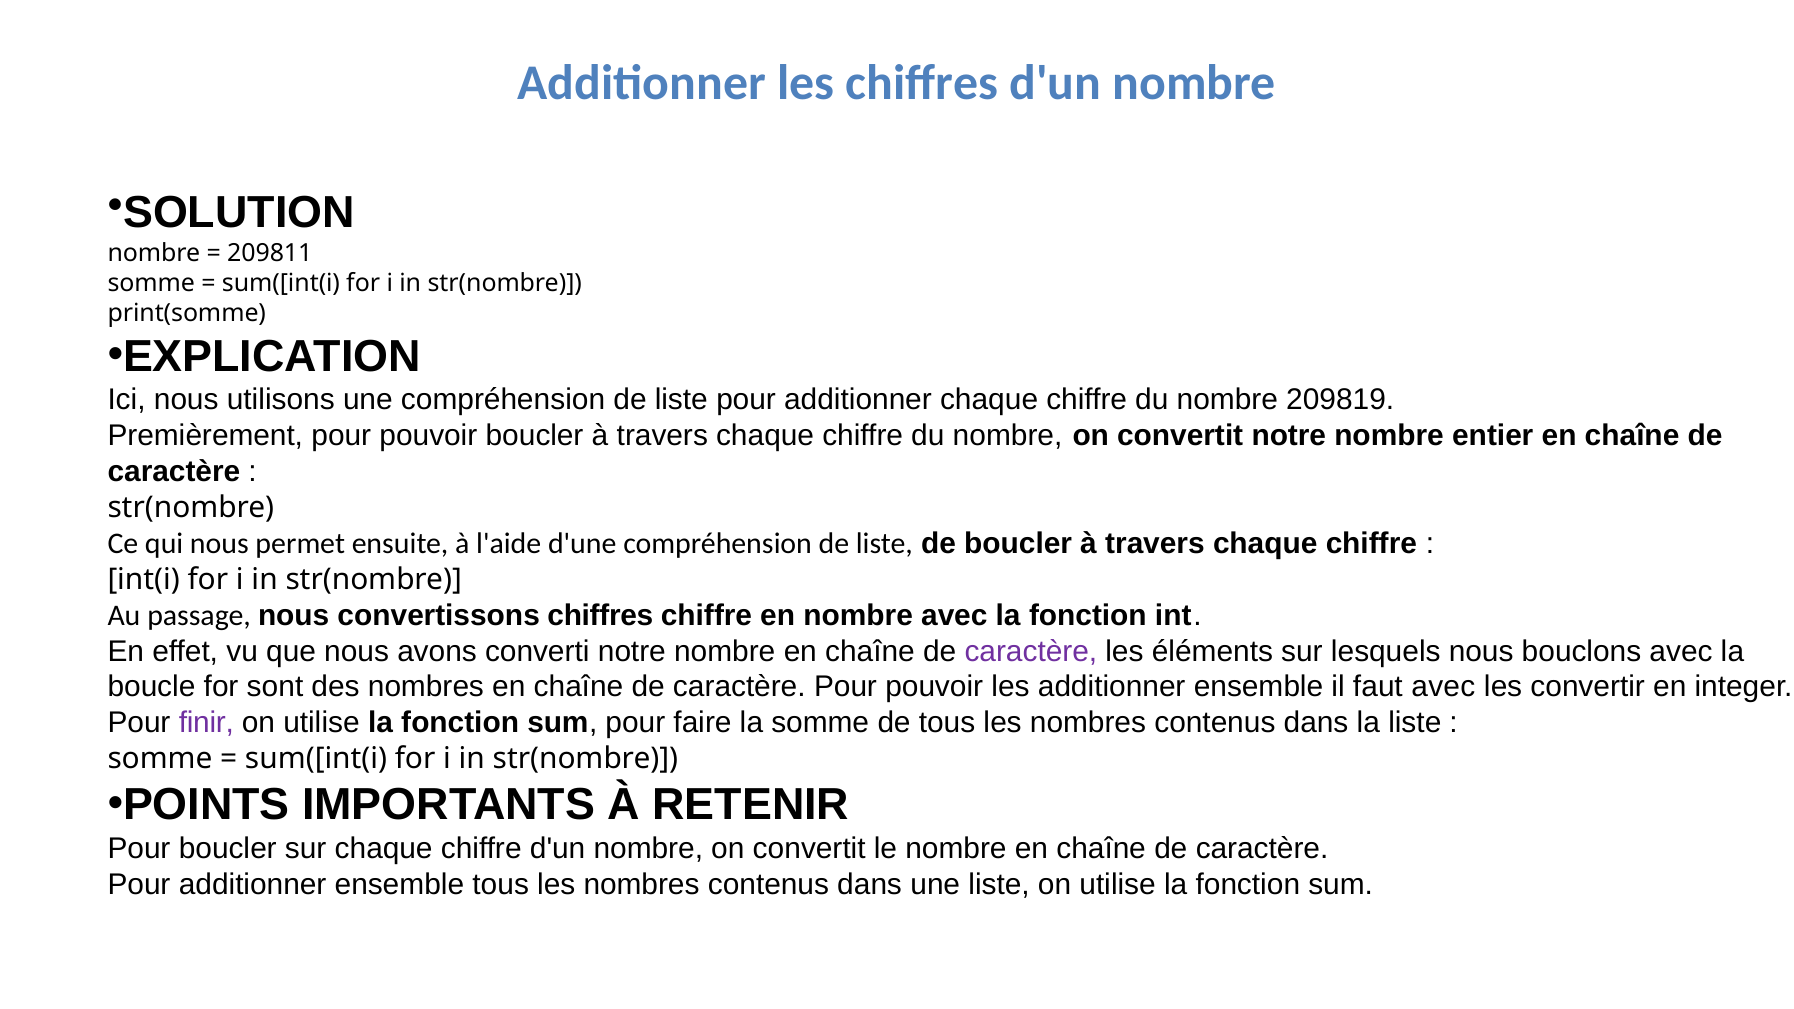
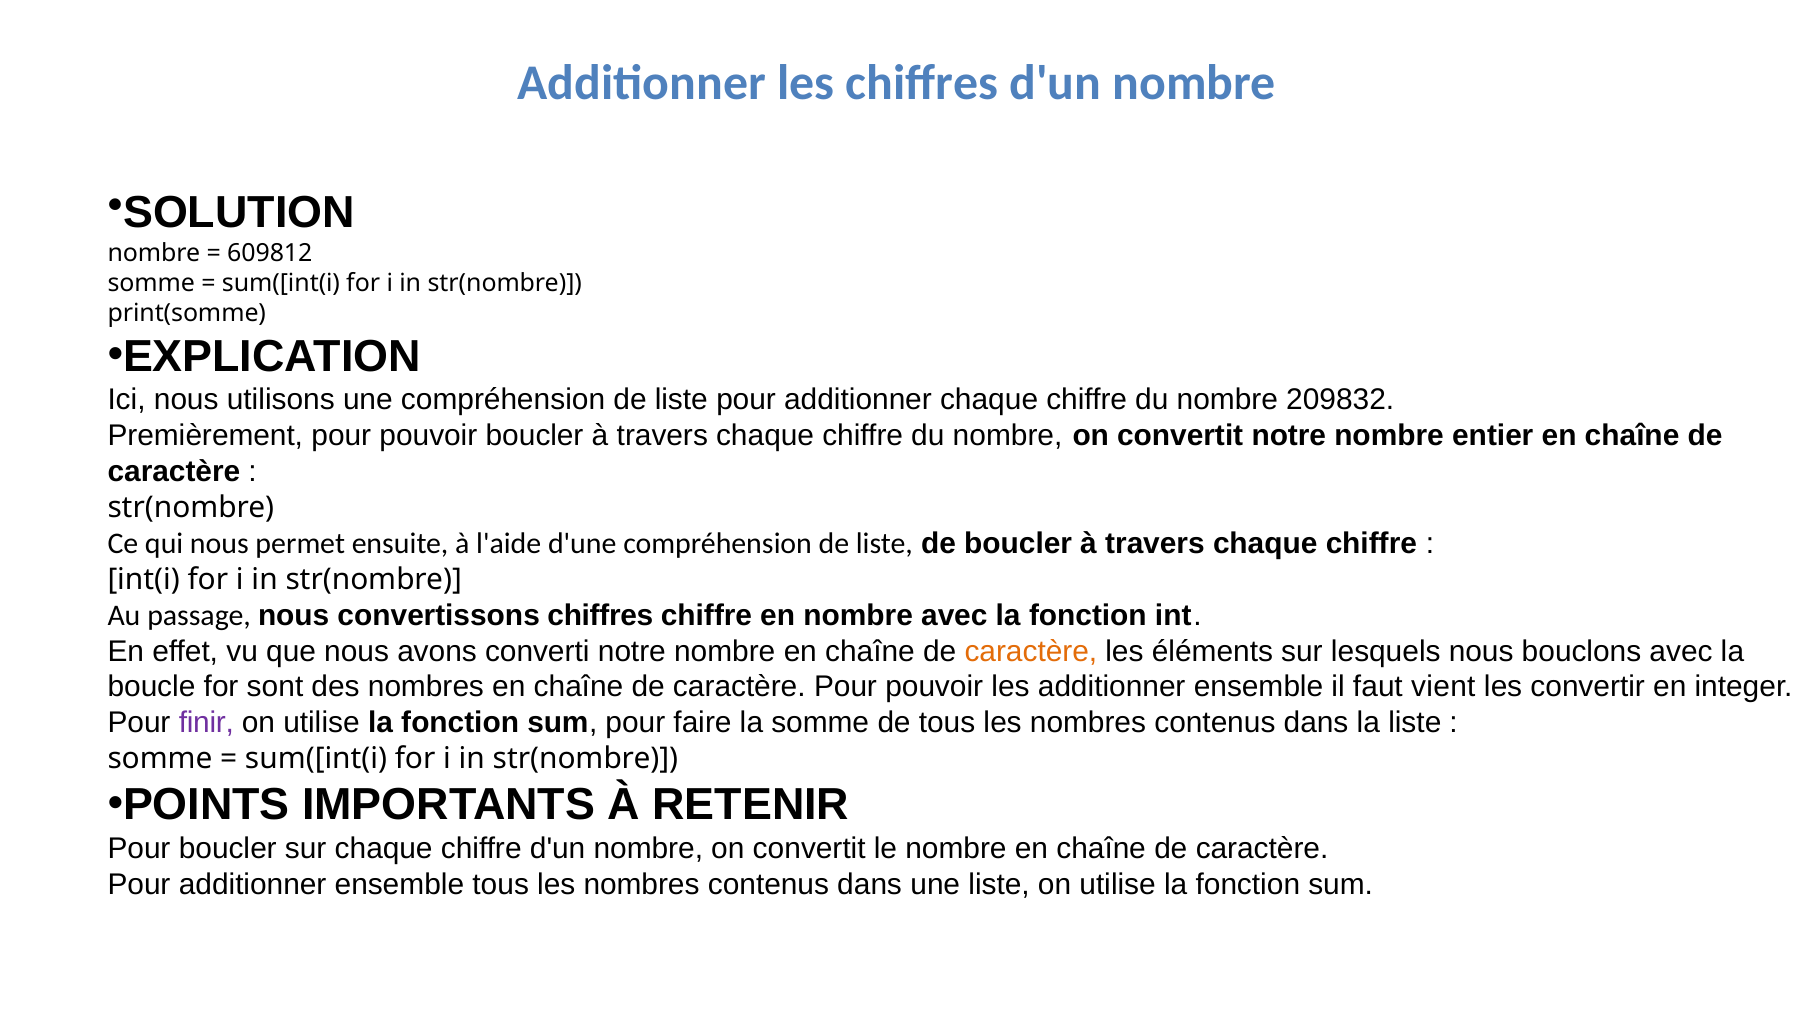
209811: 209811 -> 609812 (270, 253)
209819: 209819 -> 209832 (1340, 400)
caractère colour: purple -> orange (1031, 651)
faut avec: avec -> vient (1443, 687)
